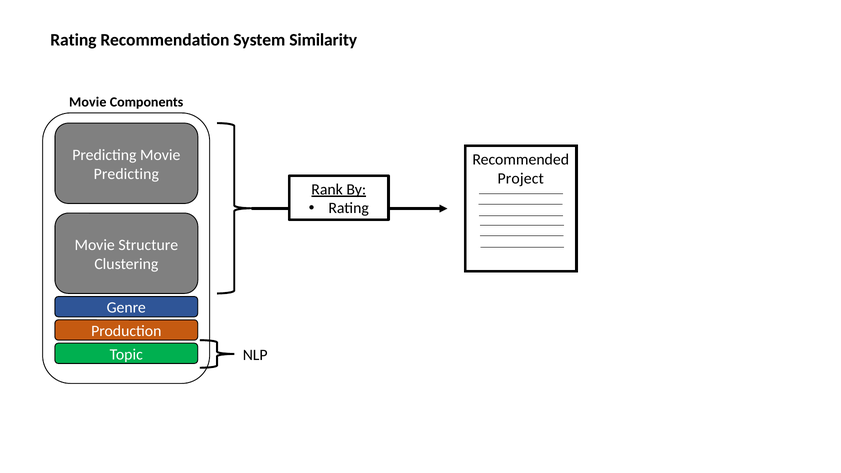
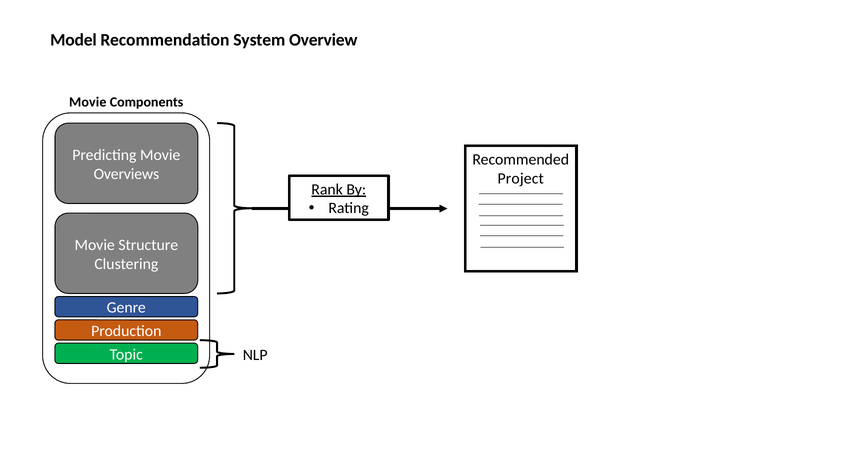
Rating: Rating -> Model (73, 40)
Similarity: Similarity -> Overview (323, 40)
Predicting: Predicting -> Overviews (126, 174)
